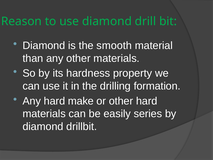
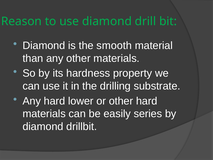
formation: formation -> substrate (157, 86)
make: make -> lower (81, 101)
